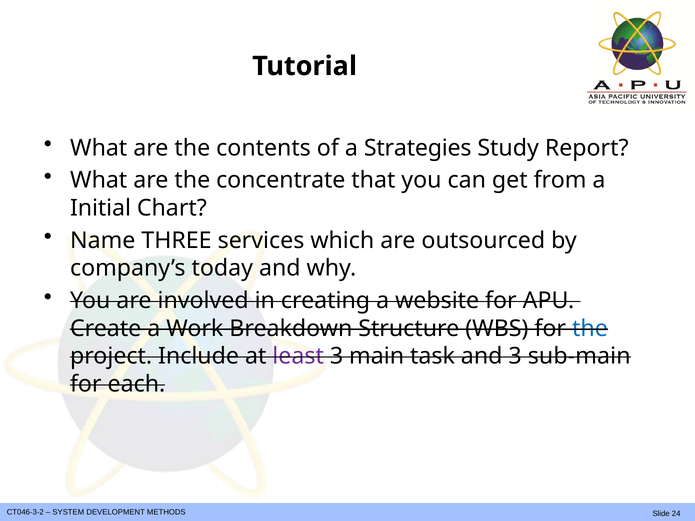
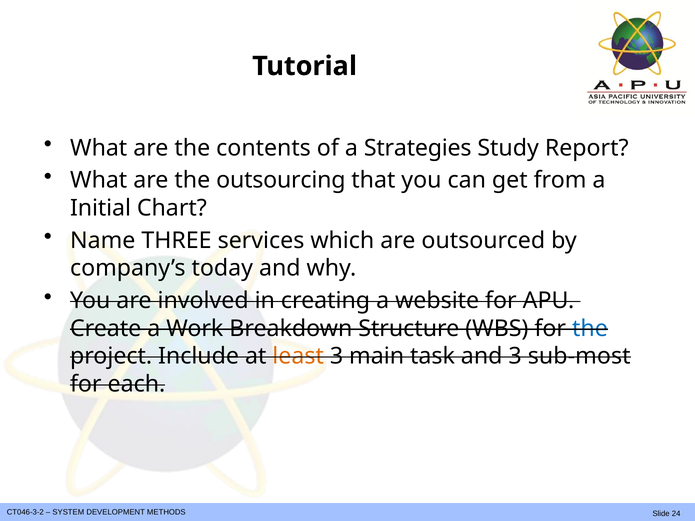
concentrate: concentrate -> outsourcing (281, 180)
least colour: purple -> orange (298, 356)
sub-main: sub-main -> sub-most (579, 356)
